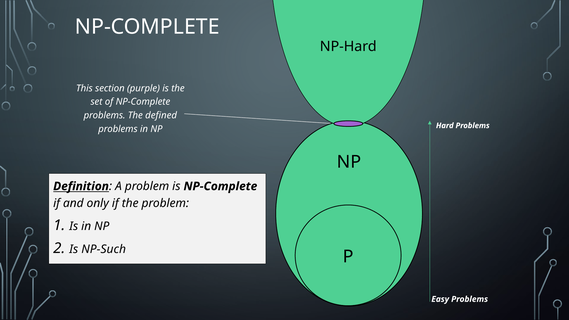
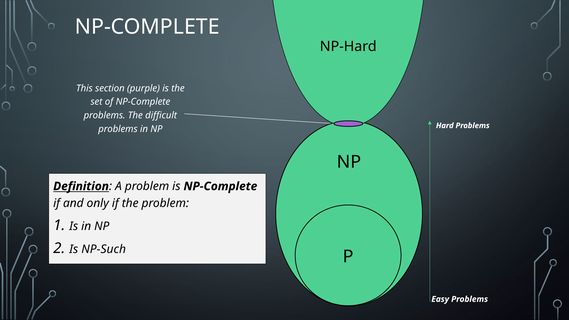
defined: defined -> difficult (161, 115)
